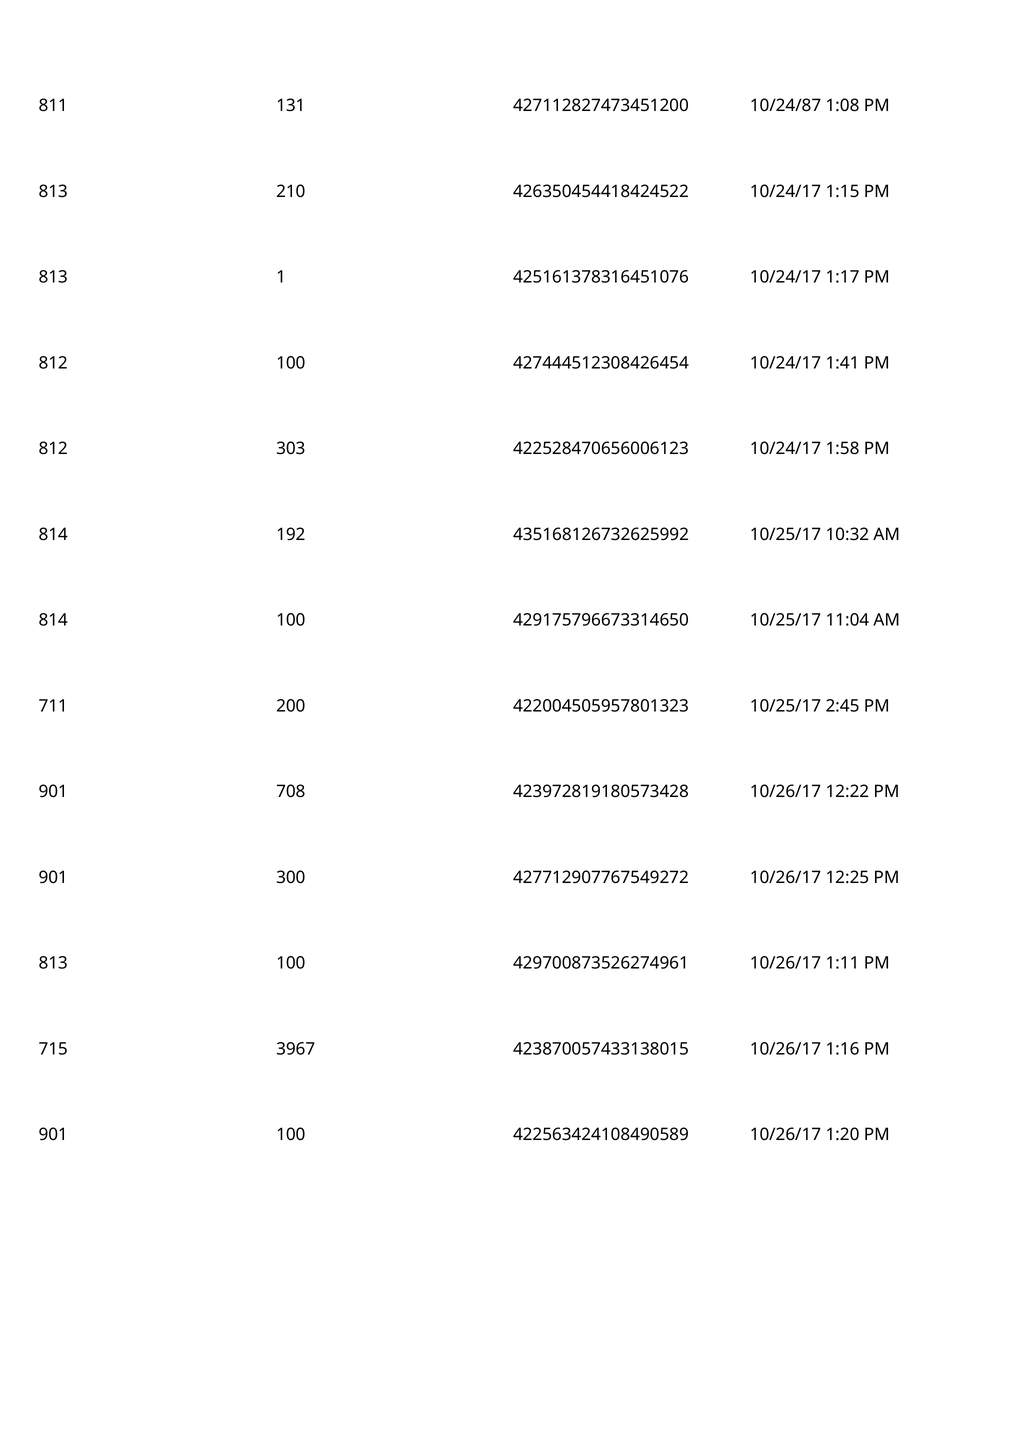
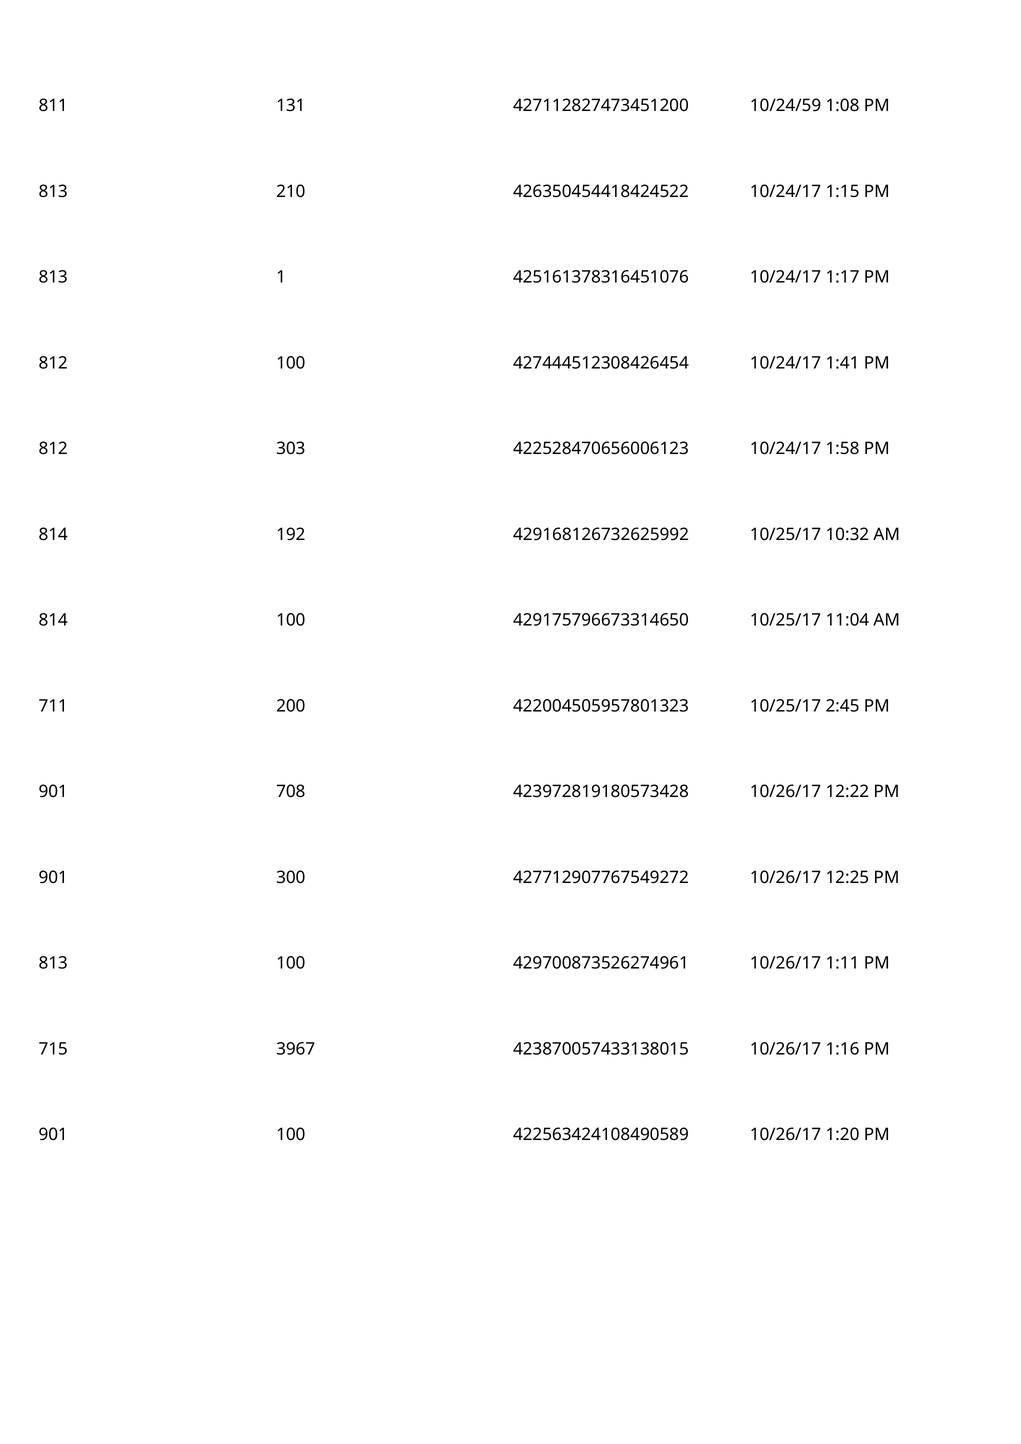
10/24/87: 10/24/87 -> 10/24/59 (786, 106)
435168126732625992: 435168126732625992 -> 429168126732625992 (601, 535)
